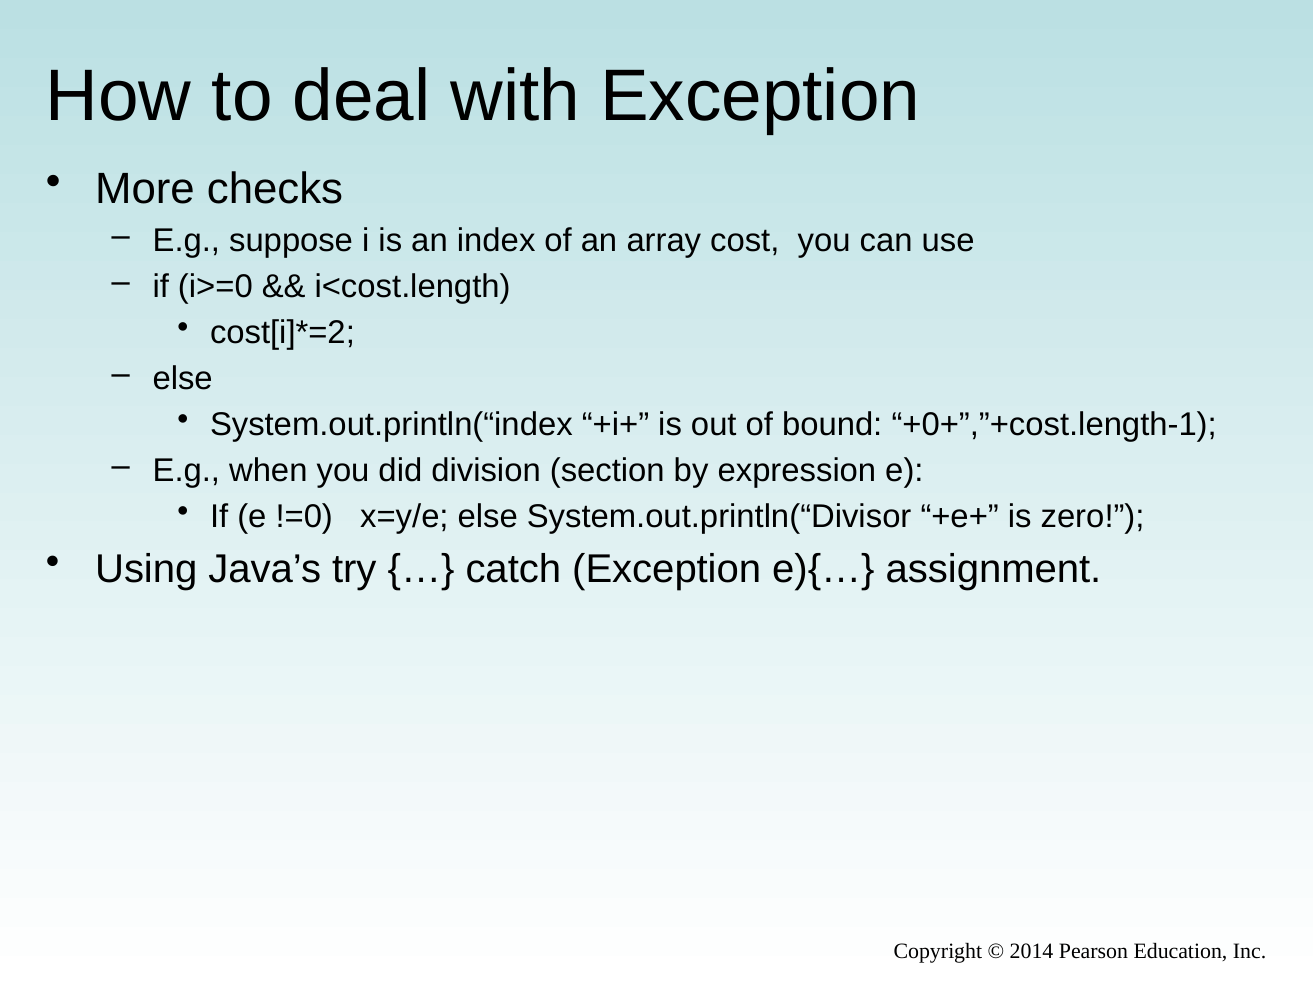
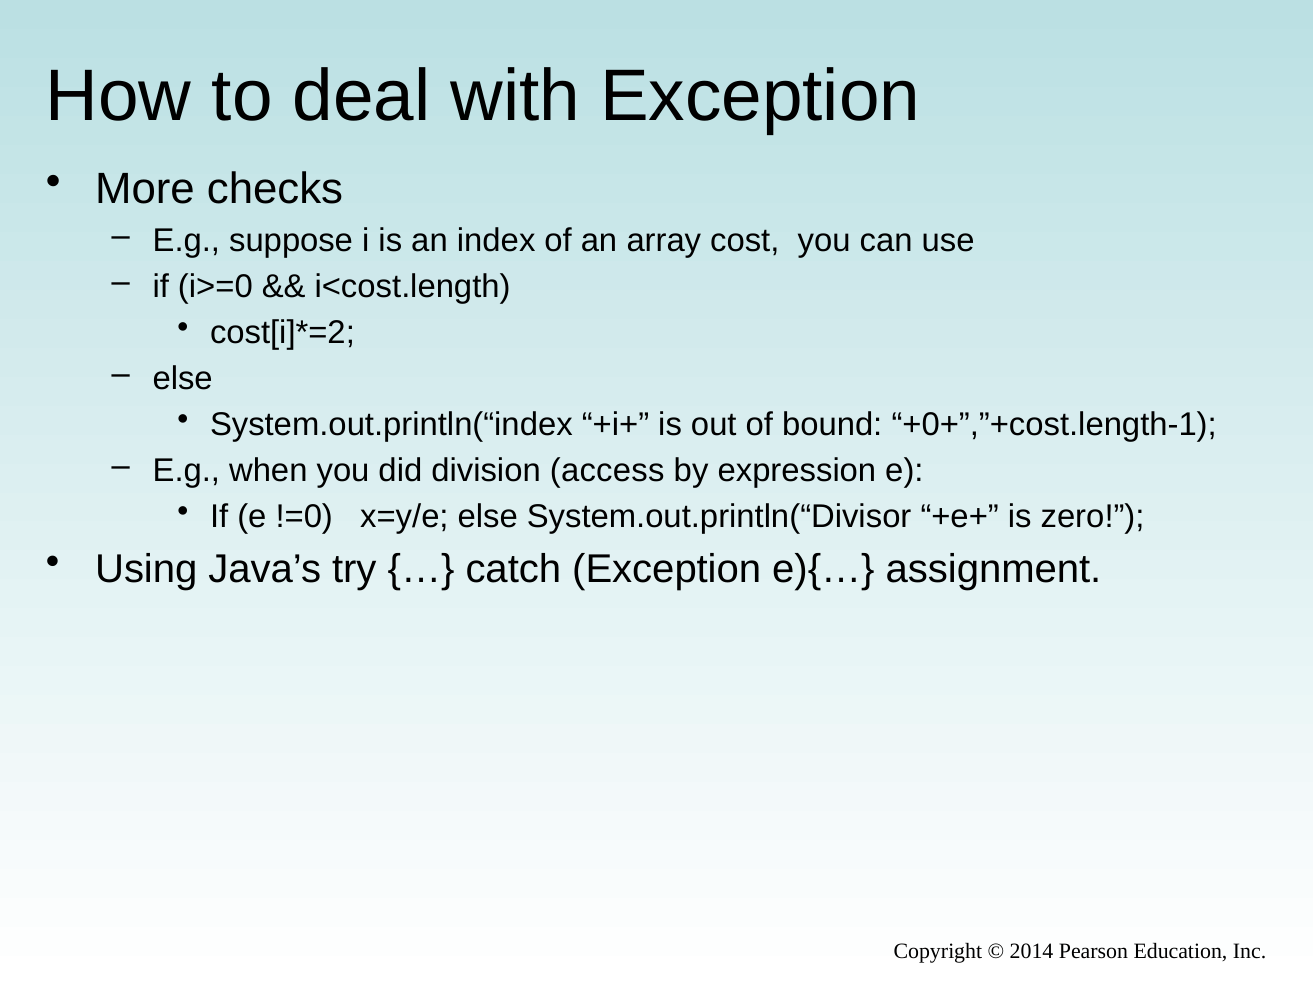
section: section -> access (607, 471)
